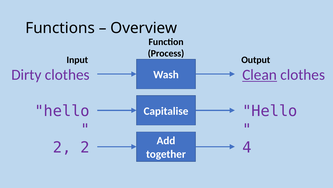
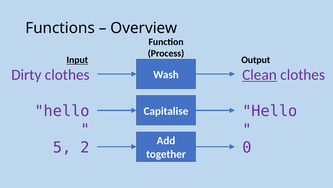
Input underline: none -> present (77, 60)
2: 2 -> 5 (62, 147)
4: 4 -> 0 (247, 147)
